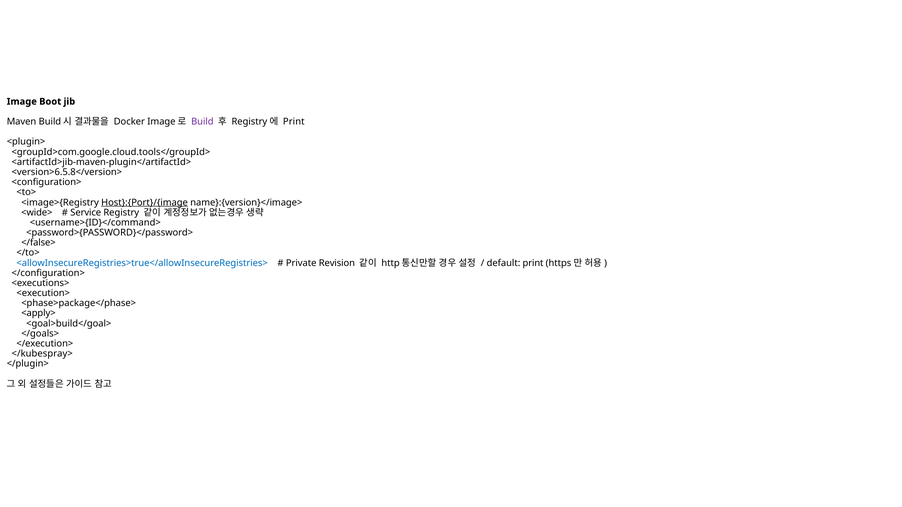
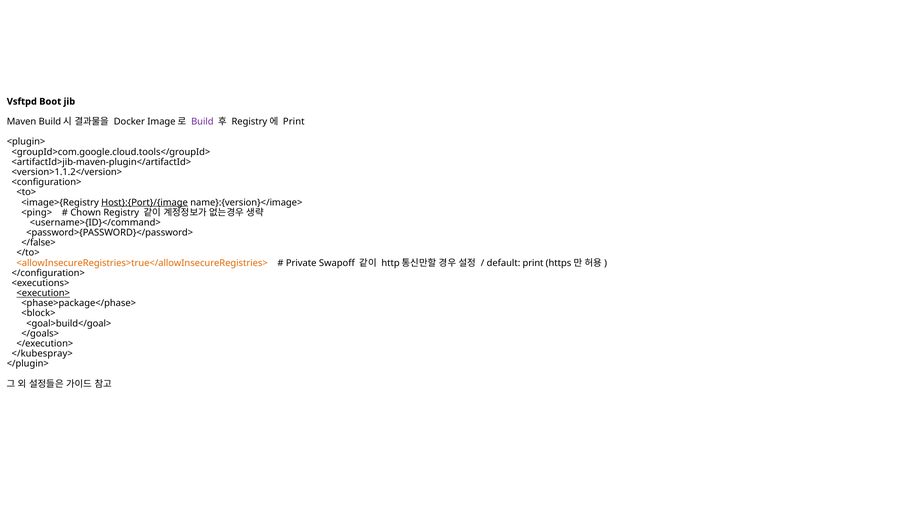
Image: Image -> Vsftpd (22, 102)
<version>6.5.8</version>: <version>6.5.8</version> -> <version>1.1.2</version> (67, 172)
<wide>: <wide> -> <ping> (37, 213)
Service: Service -> Chown (86, 213)
<allowInsecureRegistries>true</allowInsecureRegistries> colour: blue -> orange (142, 263)
Revision: Revision -> Swapoff (337, 263)
<execution> underline: none -> present (43, 293)
<apply>: <apply> -> <block> (38, 314)
